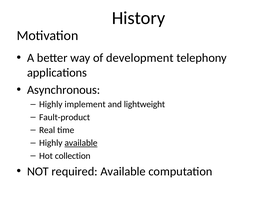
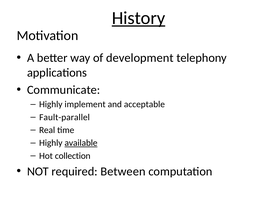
History underline: none -> present (138, 18)
Asynchronous: Asynchronous -> Communicate (64, 90)
lightweight: lightweight -> acceptable (144, 105)
Fault-product: Fault-product -> Fault-parallel (65, 118)
required Available: Available -> Between (123, 172)
